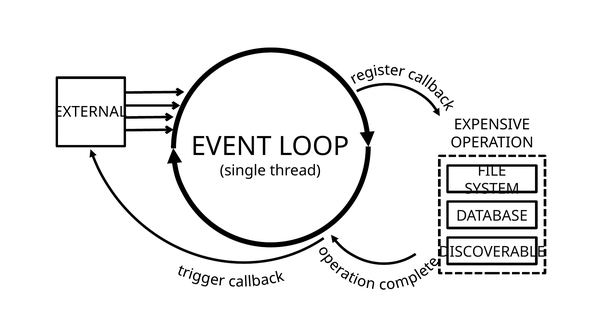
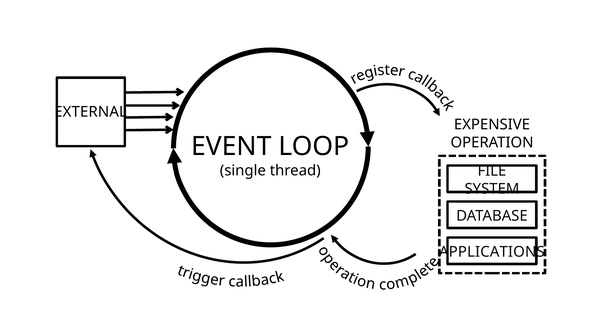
DISCOVERABLE: DISCOVERABLE -> APPLICATIONS (492, 252)
